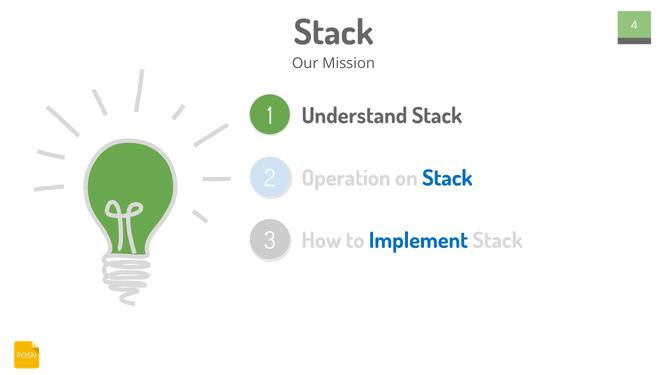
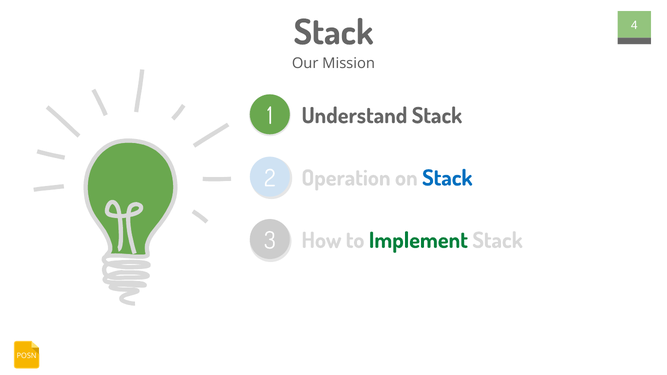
Implement colour: blue -> green (418, 241)
